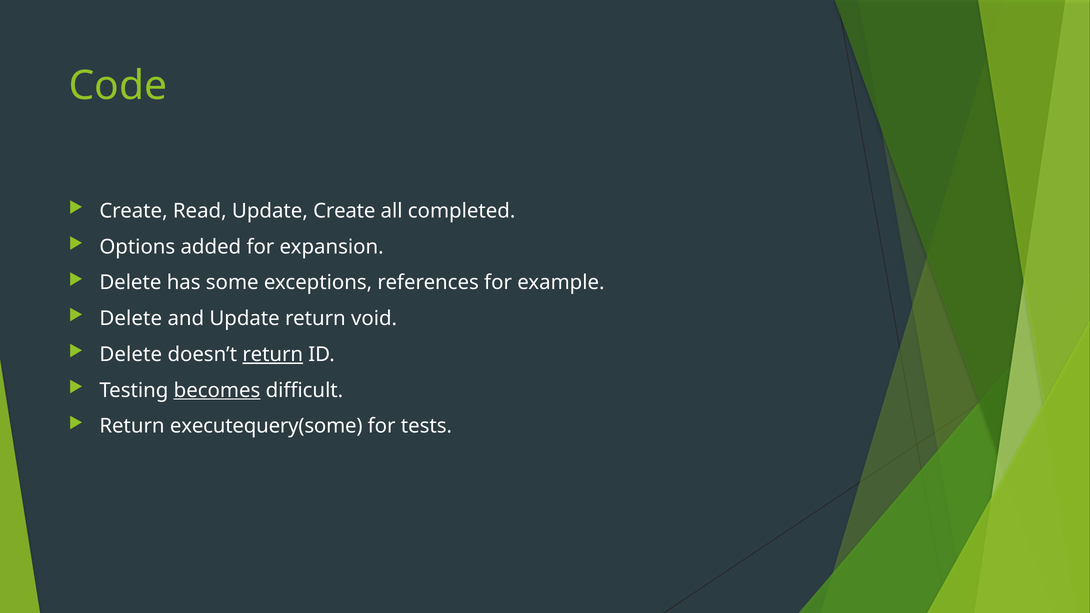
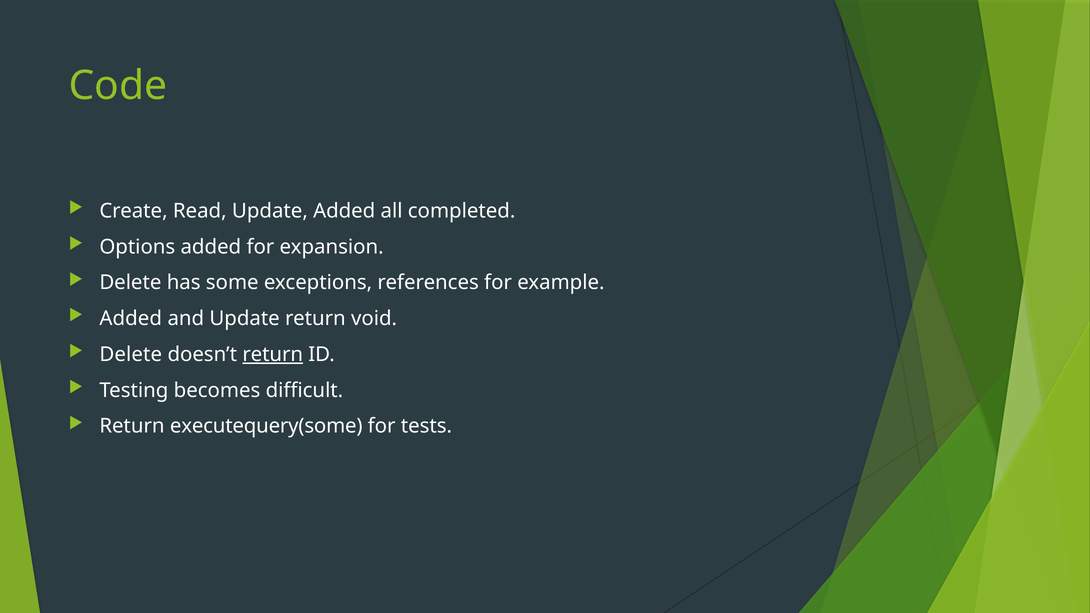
Update Create: Create -> Added (344, 211)
Delete: Delete -> Added (131, 319)
becomes underline: present -> none (217, 390)
